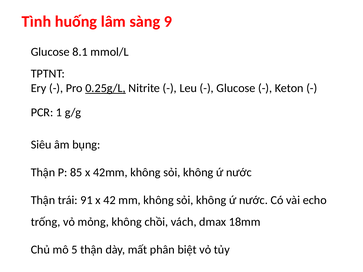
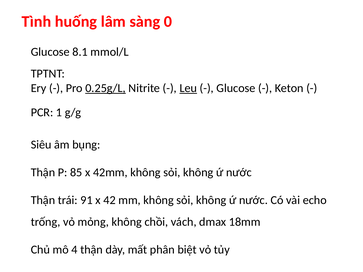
9: 9 -> 0 (168, 22)
Leu underline: none -> present (188, 88)
5: 5 -> 4 (74, 250)
